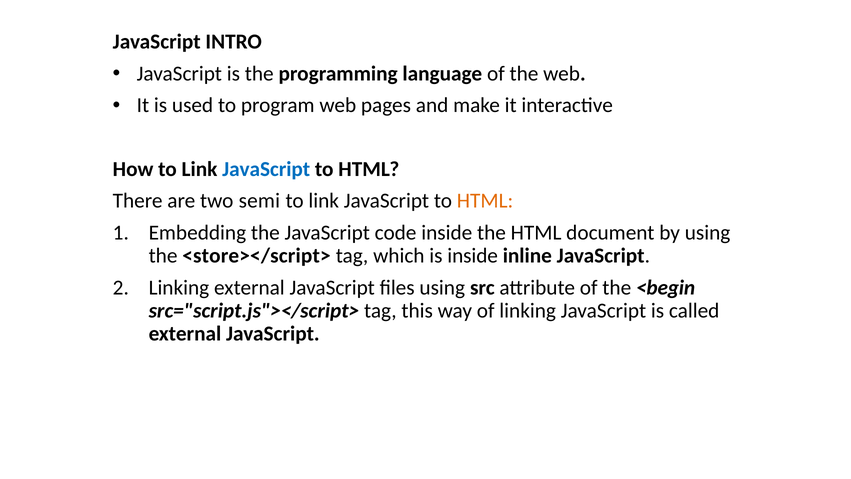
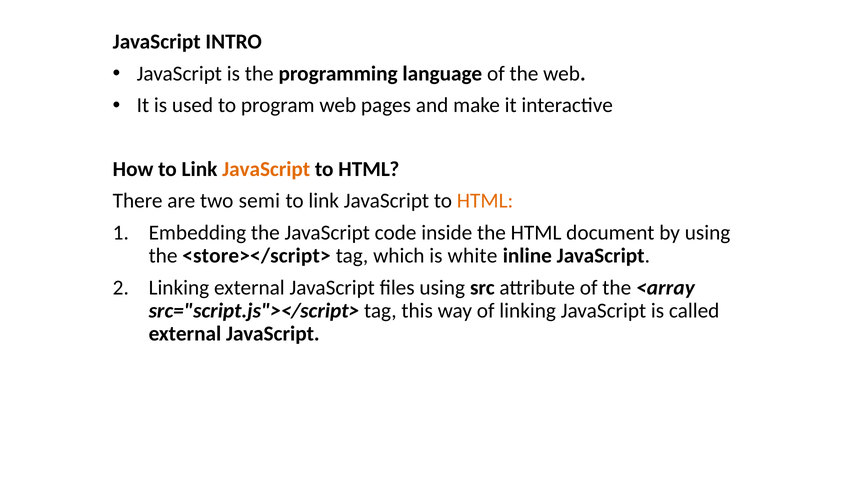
JavaScript colour: blue -> orange (266, 169)
is inside: inside -> white (472, 256)
<begin: <begin -> <array (665, 287)
